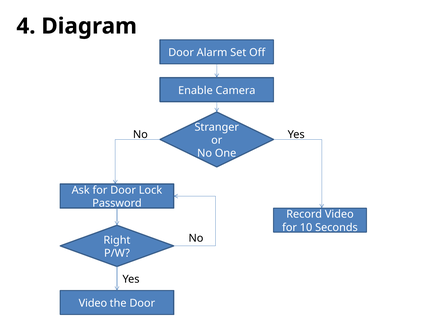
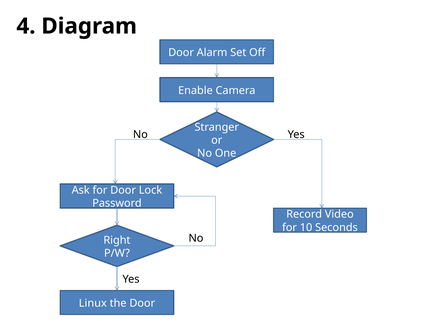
Video: Video -> Linux (93, 304)
